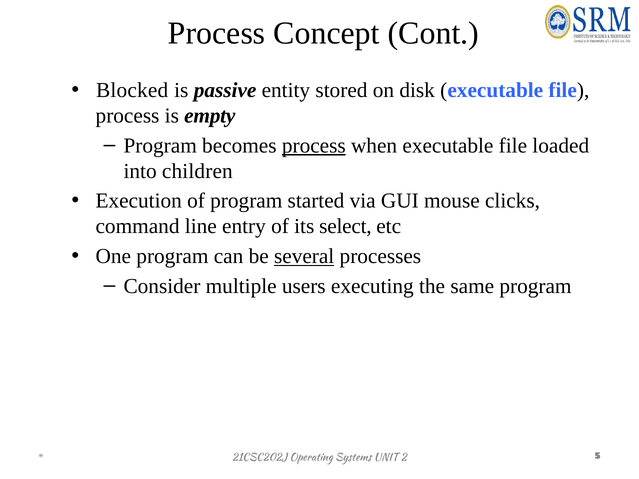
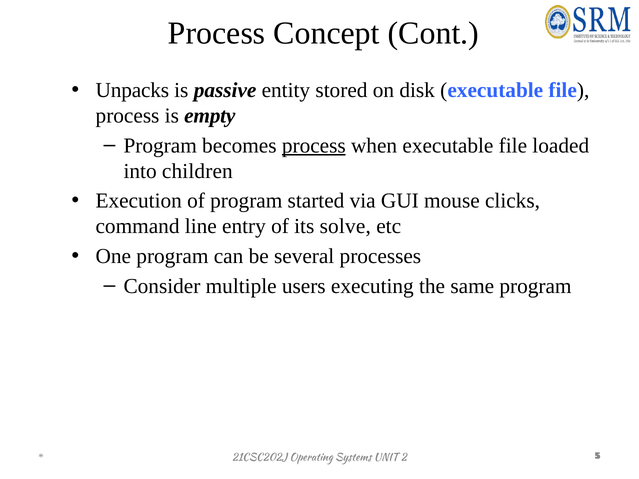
Blocked: Blocked -> Unpacks (132, 90)
select: select -> solve (345, 227)
several underline: present -> none (304, 256)
